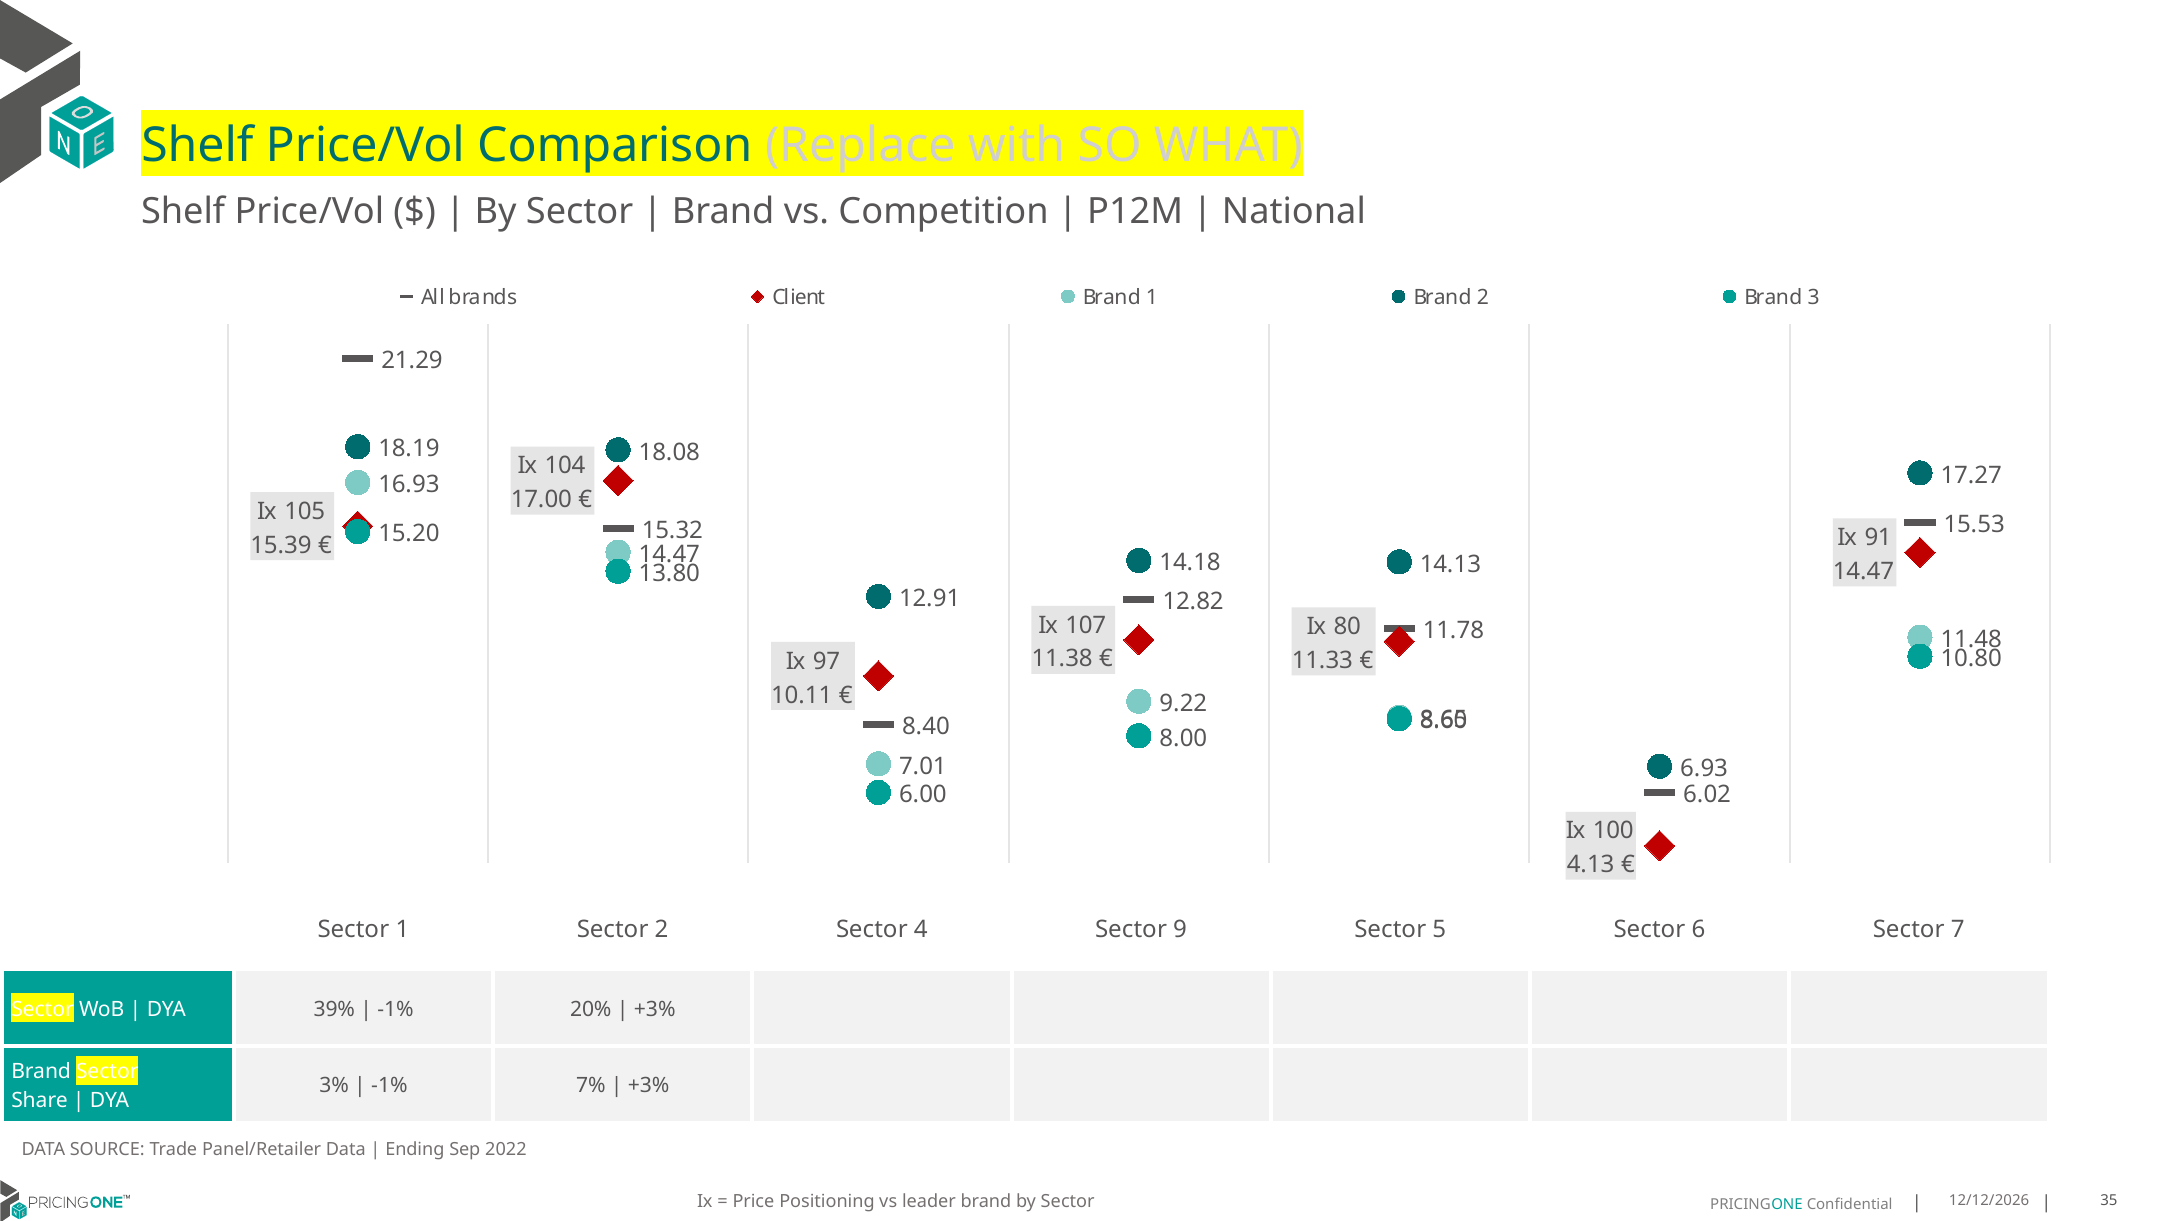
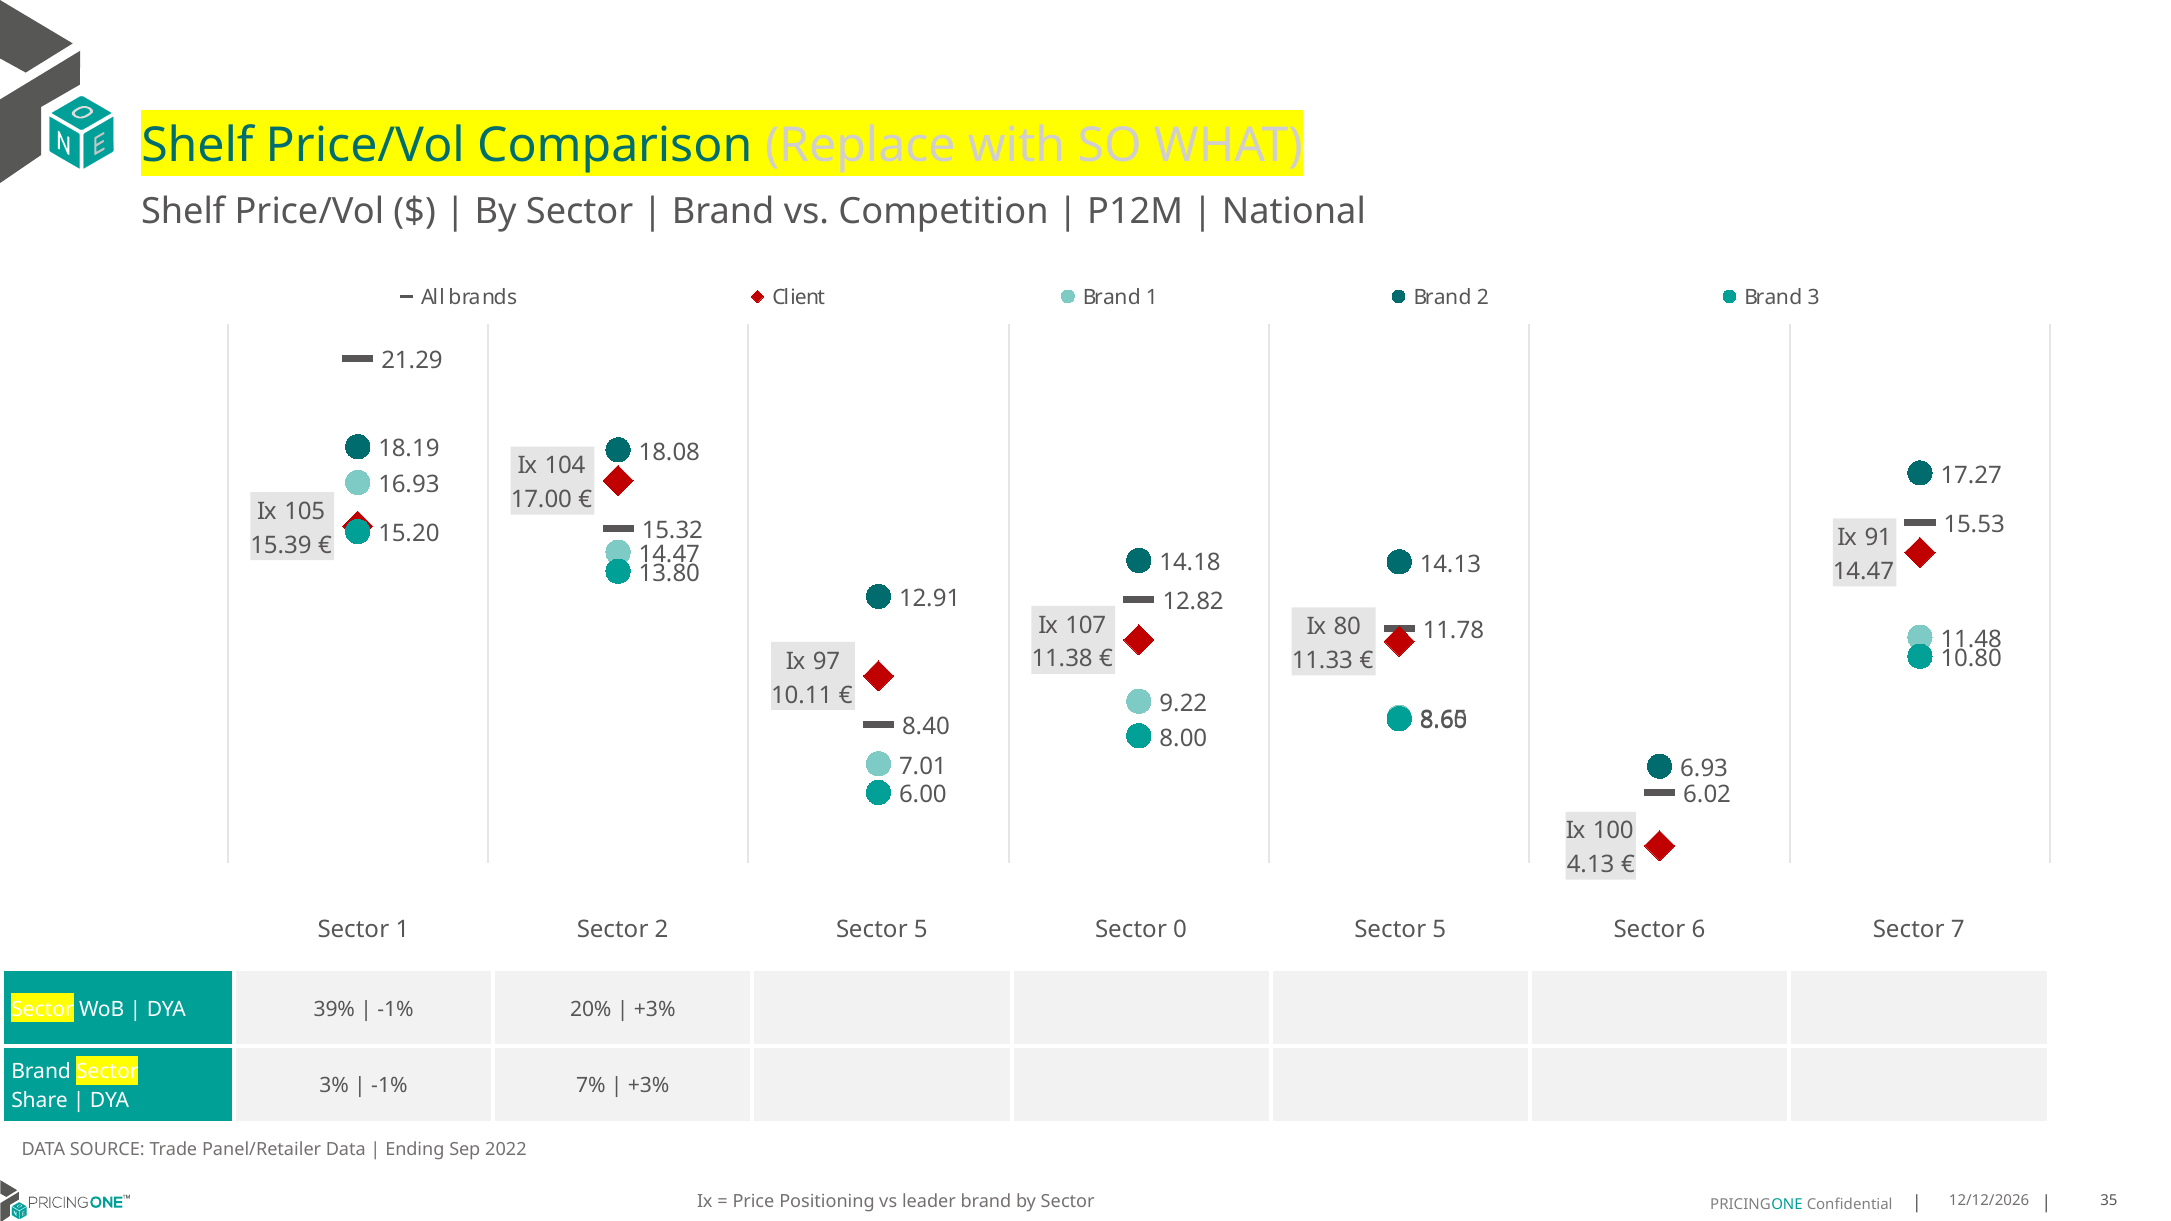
2 Sector 4: 4 -> 5 (921, 930)
9: 9 -> 0 (1180, 930)
